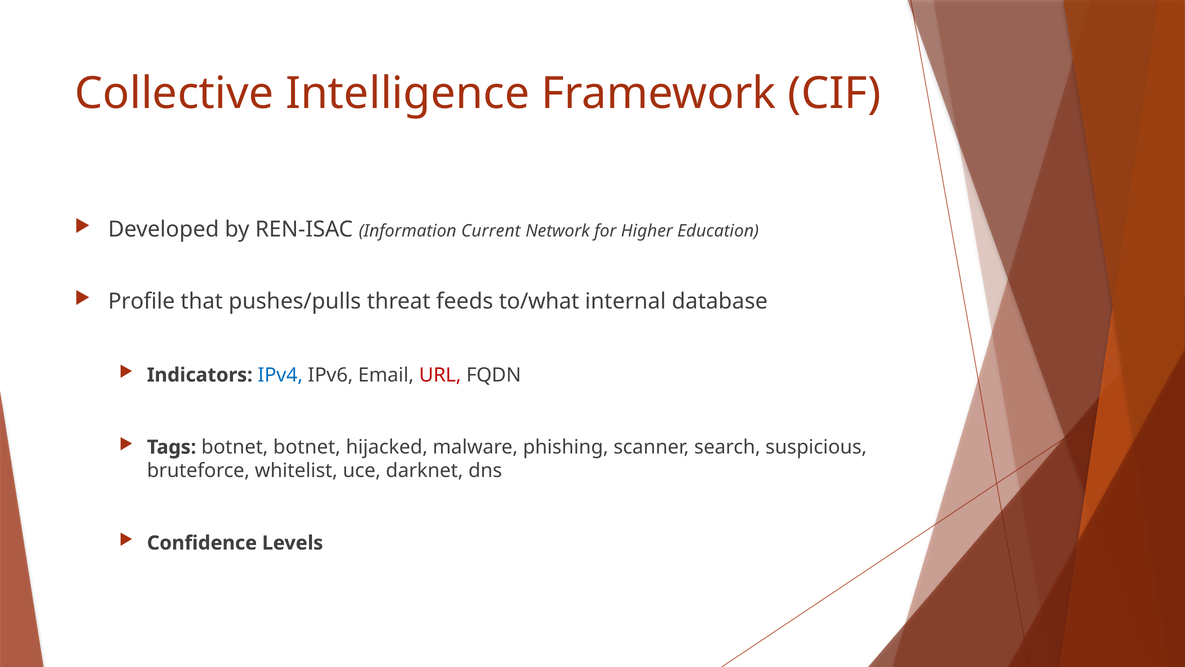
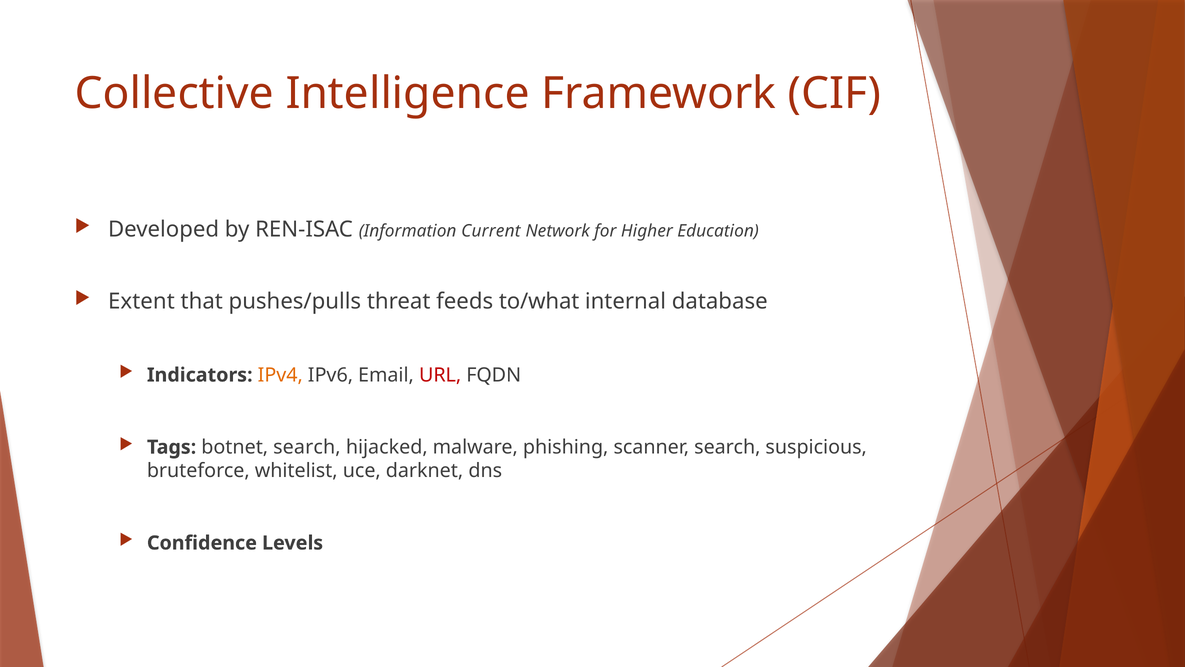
Profile: Profile -> Extent (141, 301)
IPv4 colour: blue -> orange (280, 375)
botnet botnet: botnet -> search (307, 447)
